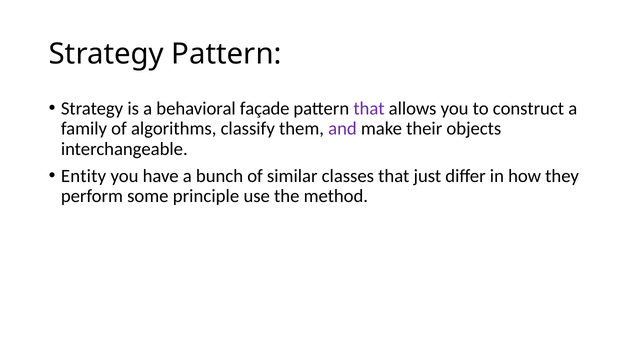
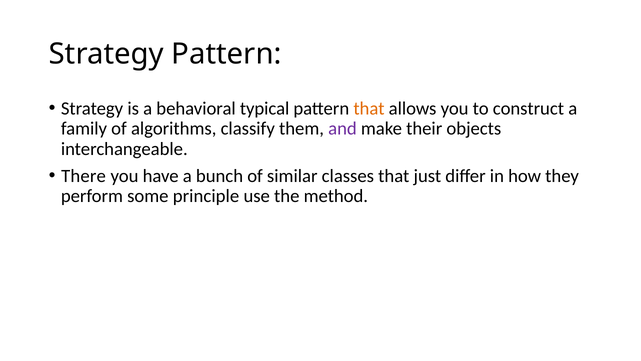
façade: façade -> typical (265, 108)
that colour: purple -> orange (369, 108)
Entity: Entity -> There (84, 176)
